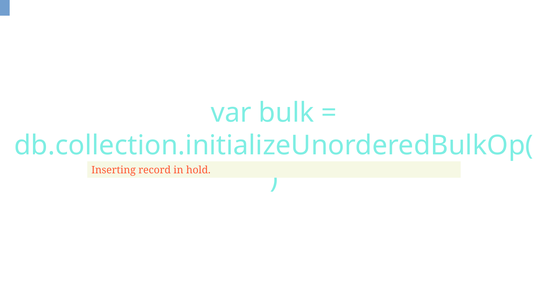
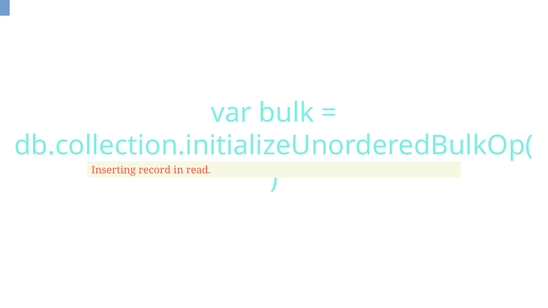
hold: hold -> read (198, 170)
